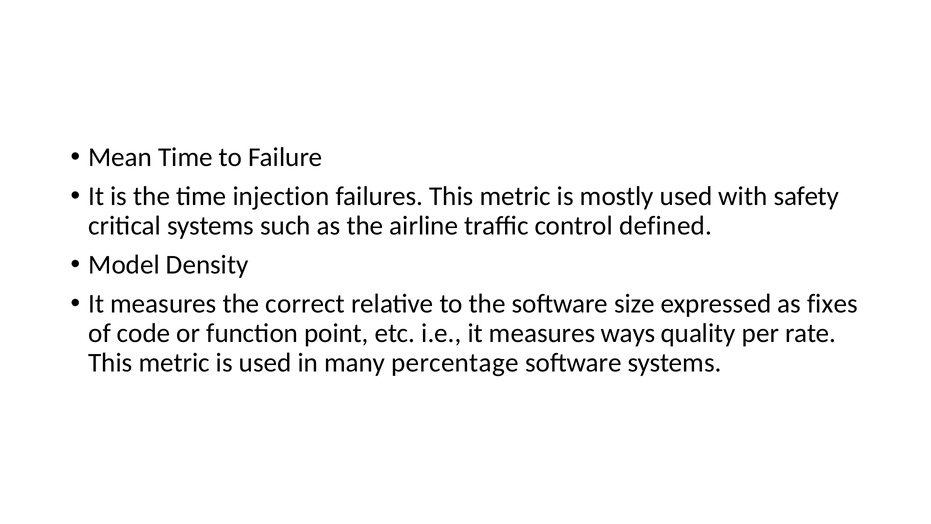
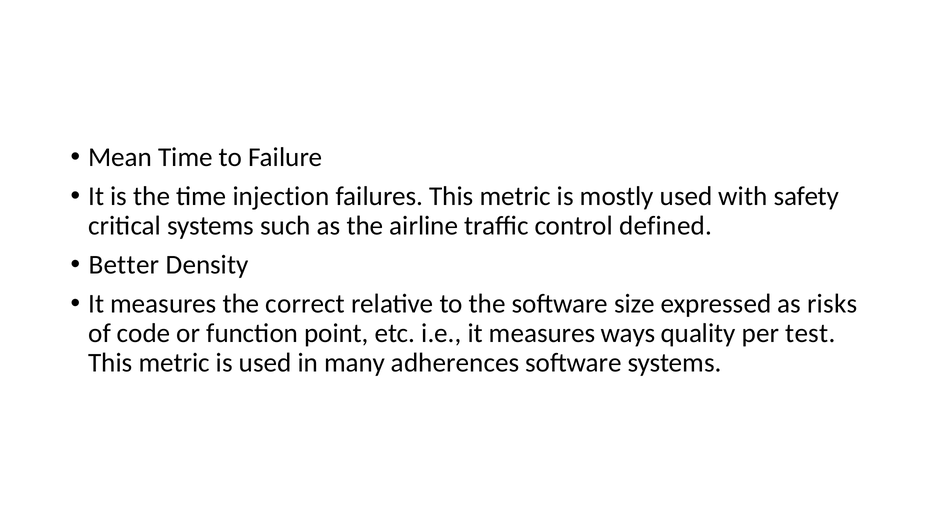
Model: Model -> Better (124, 265)
fixes: fixes -> risks (832, 304)
rate: rate -> test (810, 333)
percentage: percentage -> adherences (455, 362)
